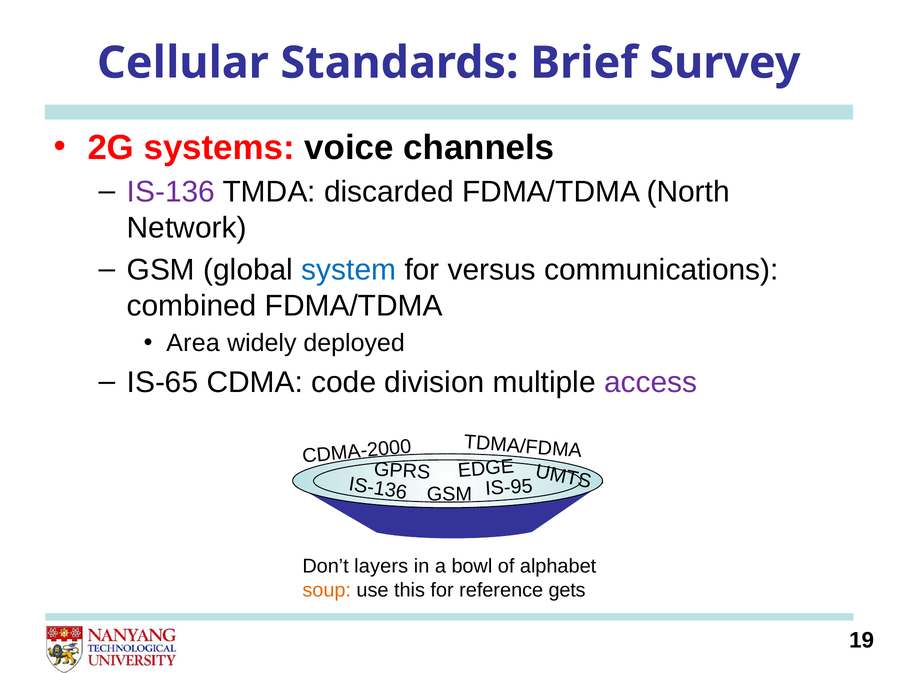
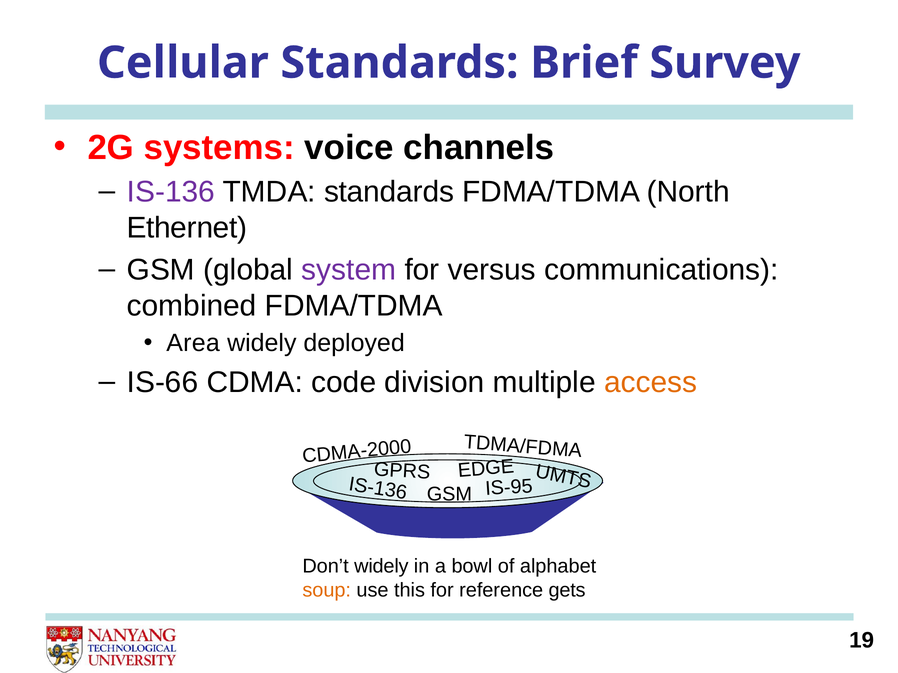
TMDA discarded: discarded -> standards (389, 192)
Network: Network -> Ethernet (187, 228)
system colour: blue -> purple (349, 270)
IS-65: IS-65 -> IS-66 (163, 383)
access colour: purple -> orange (651, 383)
Don’t layers: layers -> widely (381, 566)
